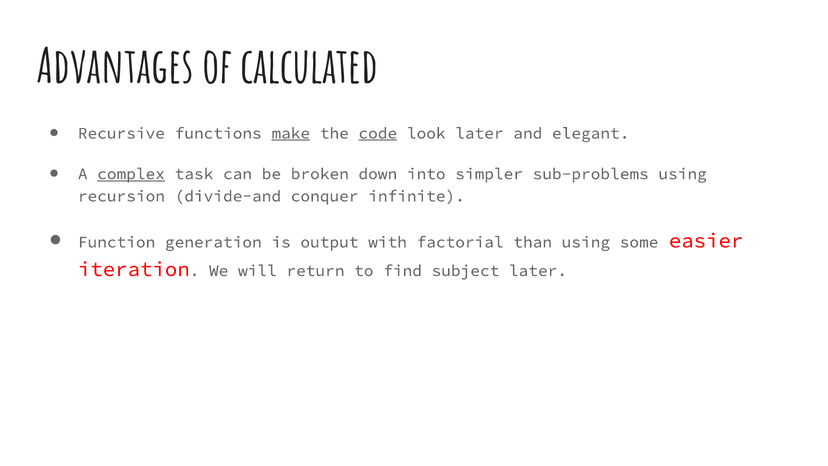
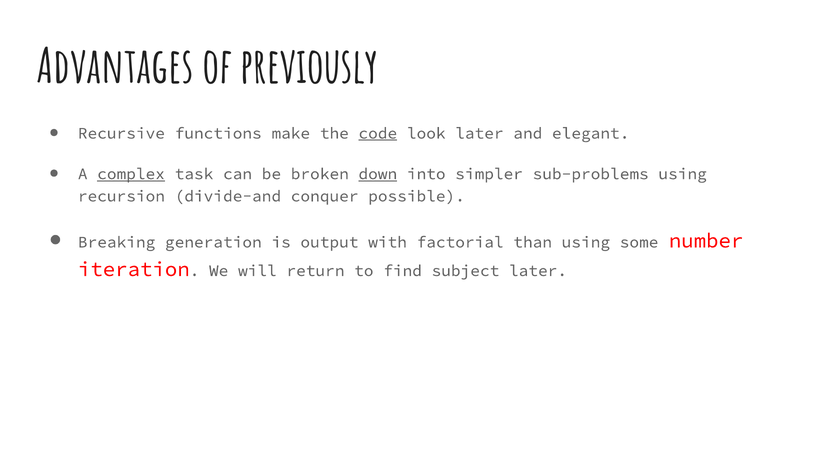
calculated: calculated -> previously (309, 67)
make underline: present -> none (291, 133)
down underline: none -> present (378, 174)
infinite: infinite -> possible (417, 196)
Function: Function -> Breaking (117, 242)
easier: easier -> number (706, 240)
